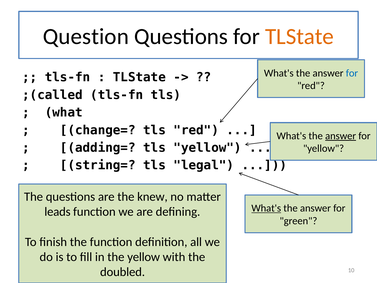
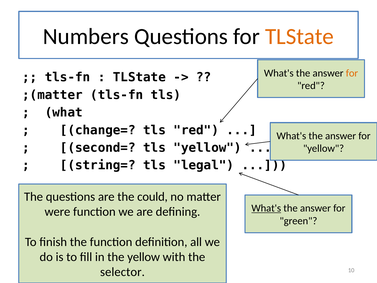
Question: Question -> Numbers (86, 36)
for colour: blue -> orange (352, 73)
;(called: ;(called -> ;(matter (52, 95)
answer underline: present -> none (341, 136)
adding=: adding= -> second= (98, 148)
knew: knew -> could (152, 196)
leads: leads -> were (57, 212)
doubled: doubled -> selector (122, 272)
